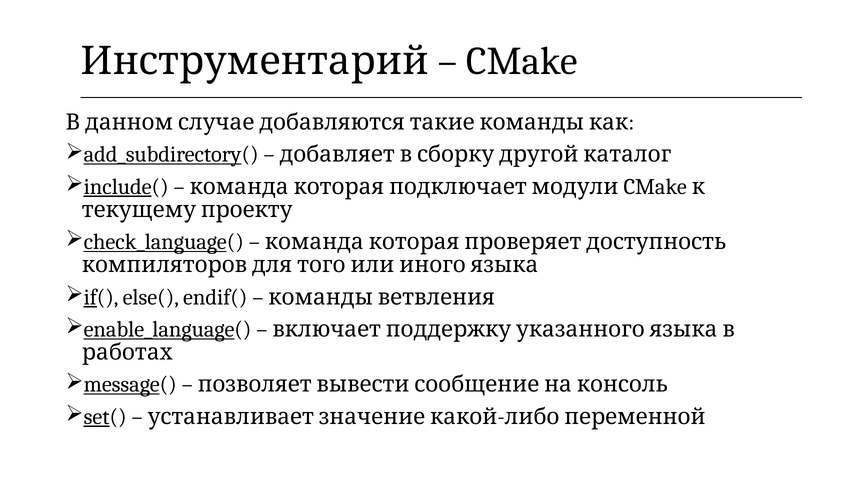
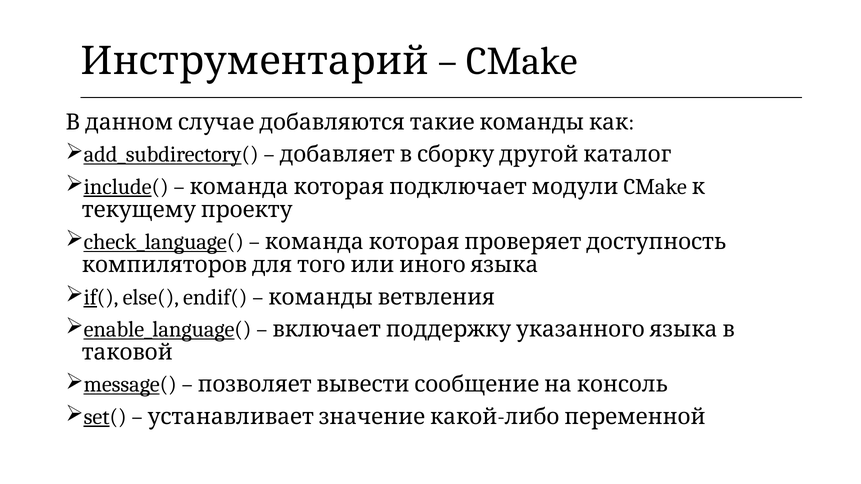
работах: работах -> таковой (127, 353)
